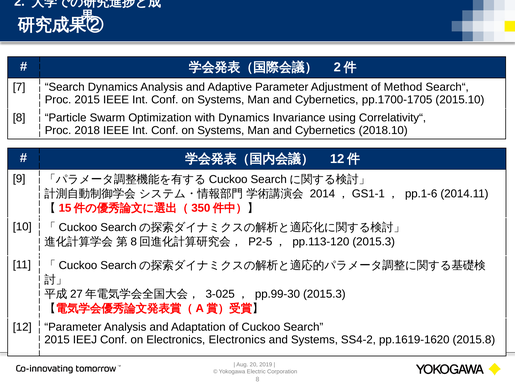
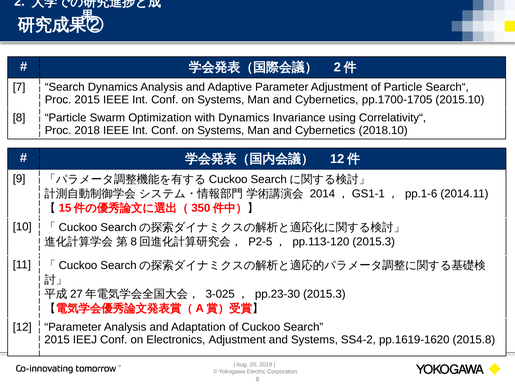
of Method: Method -> Particle (403, 87)
pp.99-30: pp.99-30 -> pp.23-30 (277, 294)
Electronics Electronics: Electronics -> Adjustment (237, 340)
